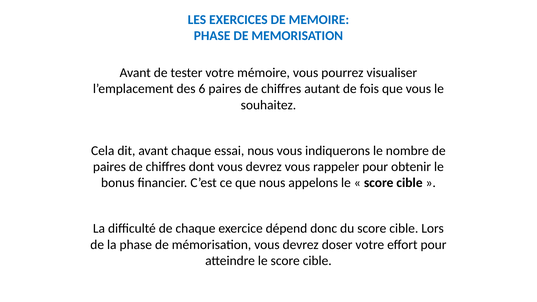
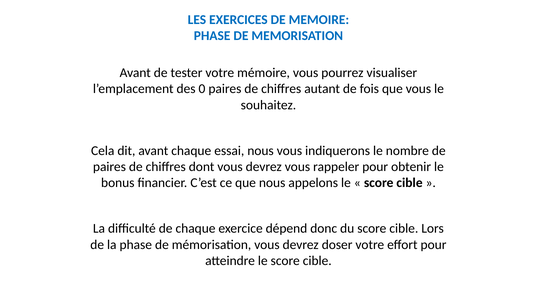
6: 6 -> 0 (202, 89)
